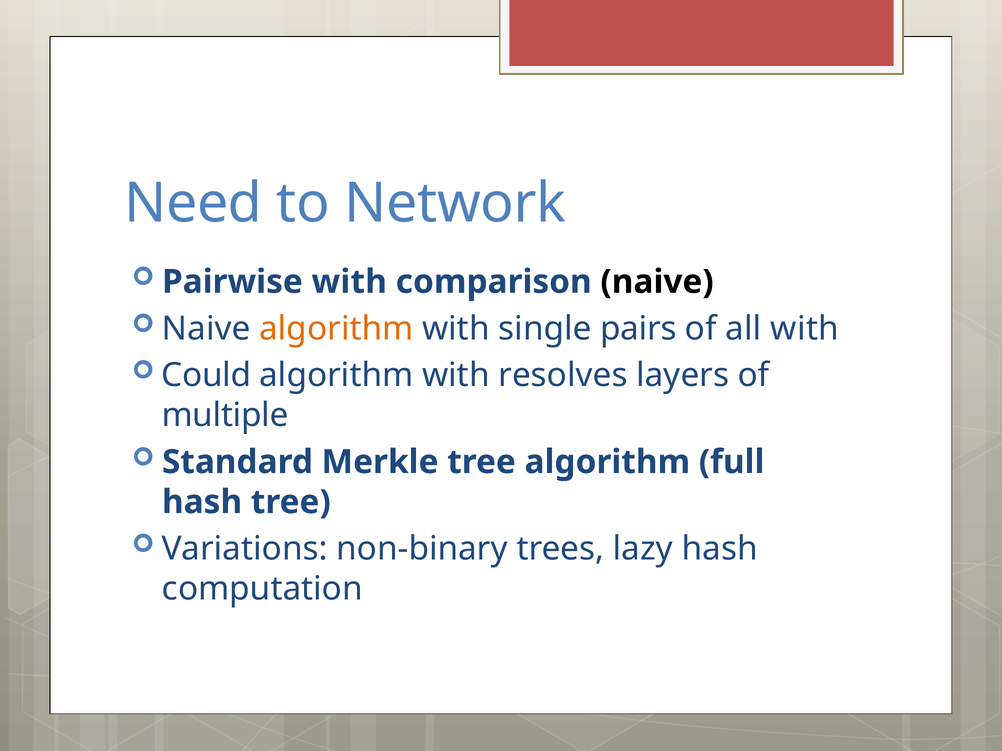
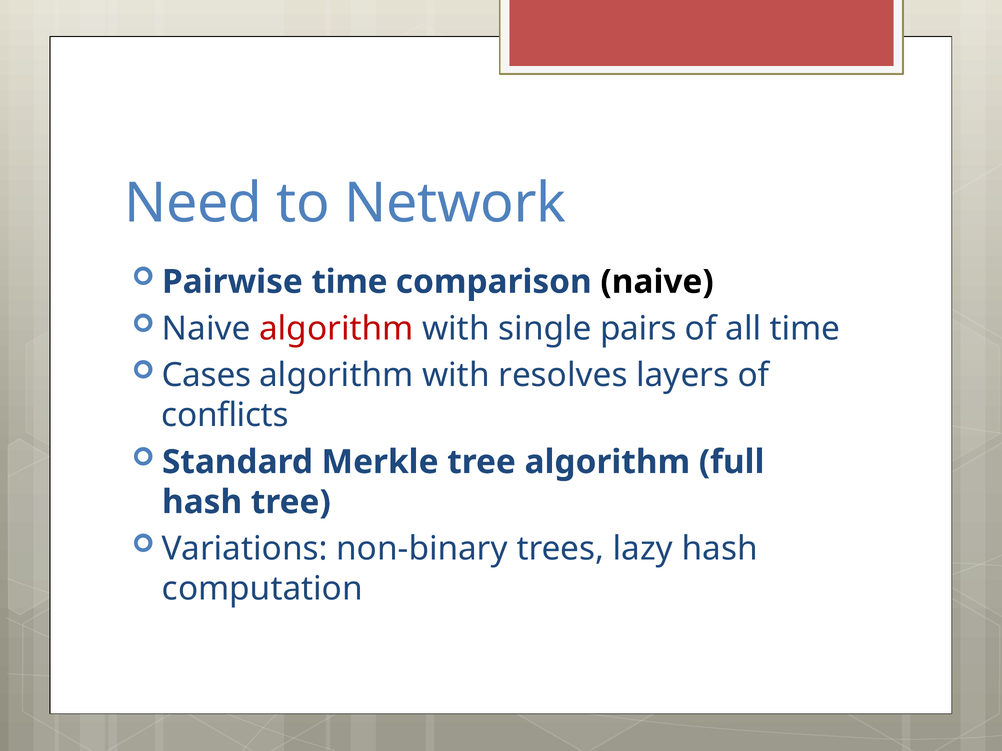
Pairwise with: with -> time (350, 282)
algorithm colour: orange -> red (336, 329)
all with: with -> time (805, 329)
Could: Could -> Cases (206, 376)
multiple: multiple -> conflicts (225, 416)
